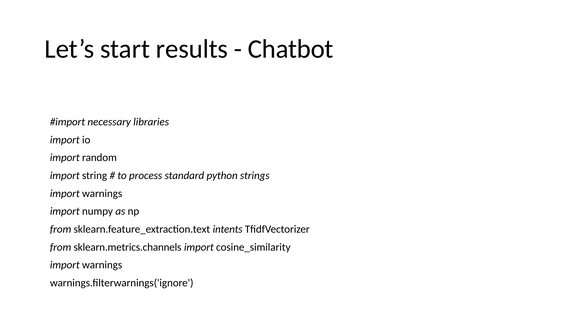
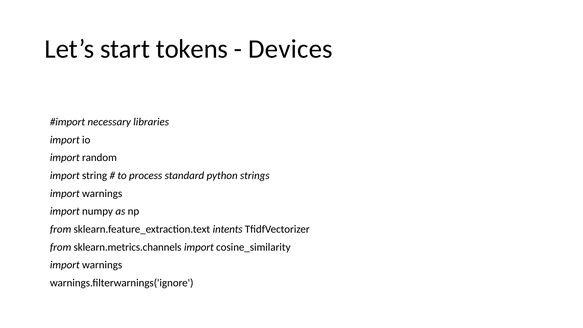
results: results -> tokens (192, 49)
Chatbot: Chatbot -> Devices (290, 49)
